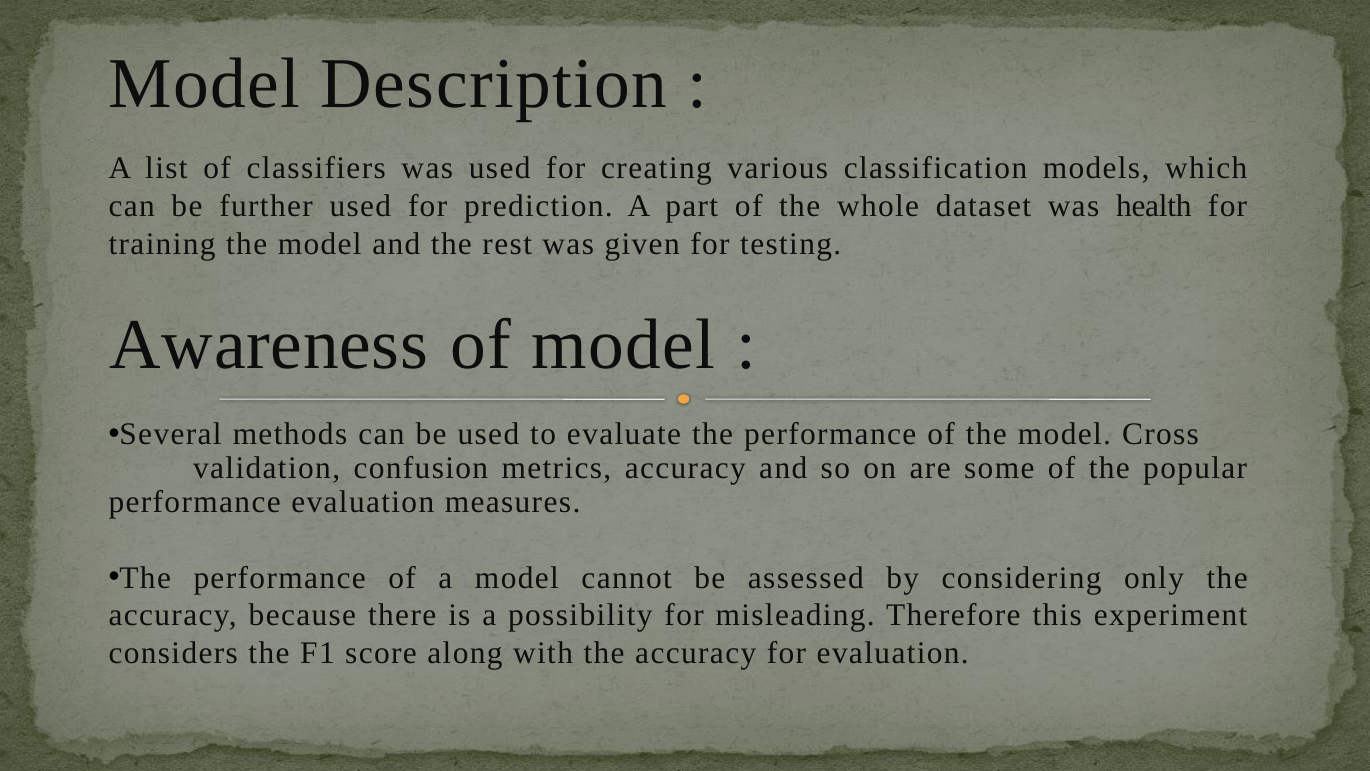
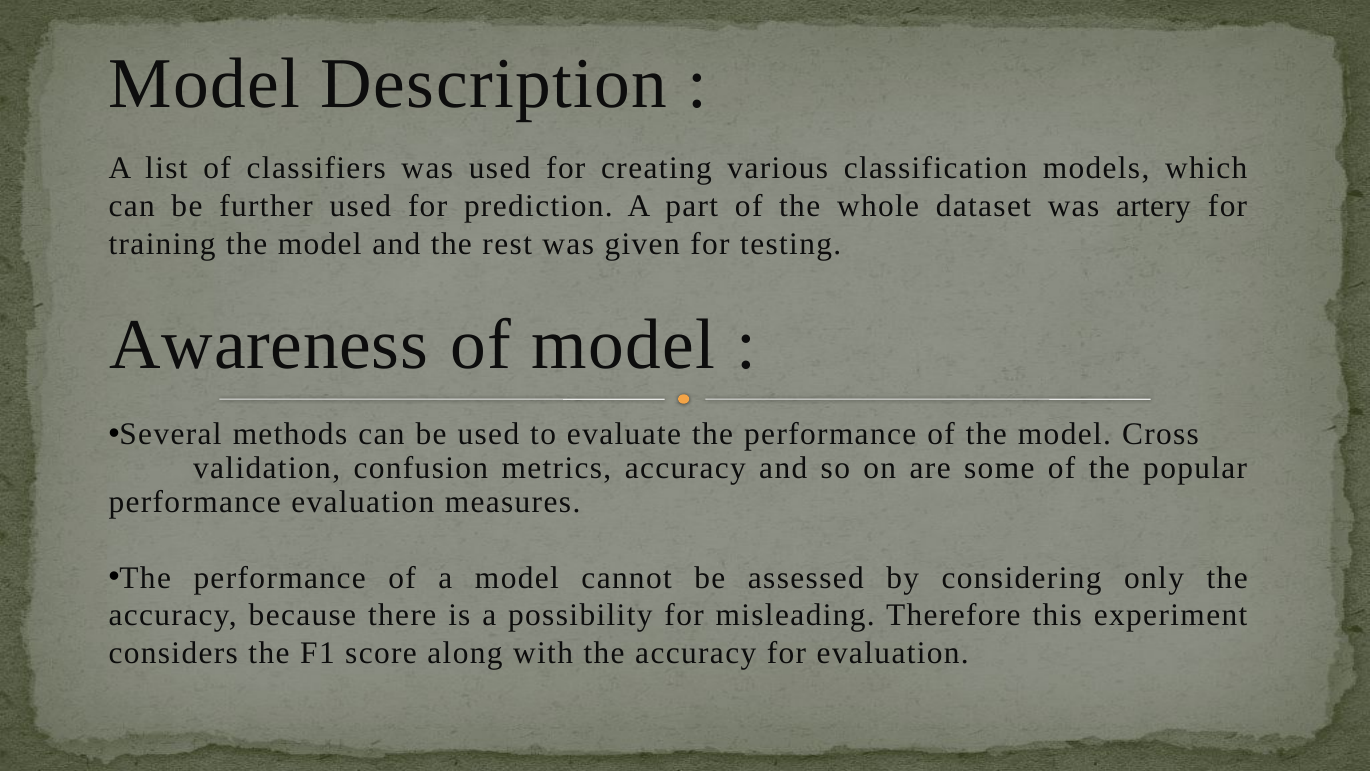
health: health -> artery (1154, 206)
